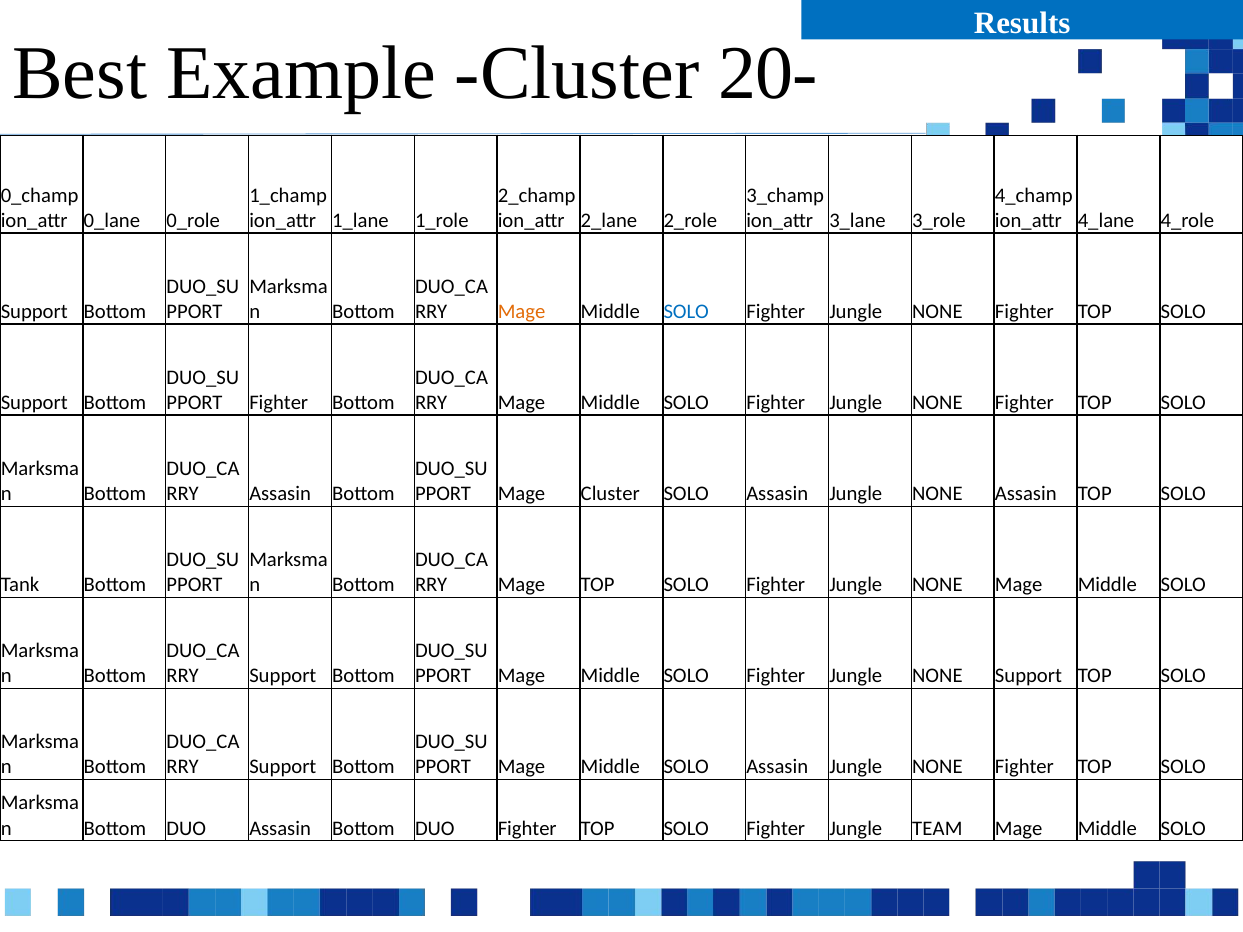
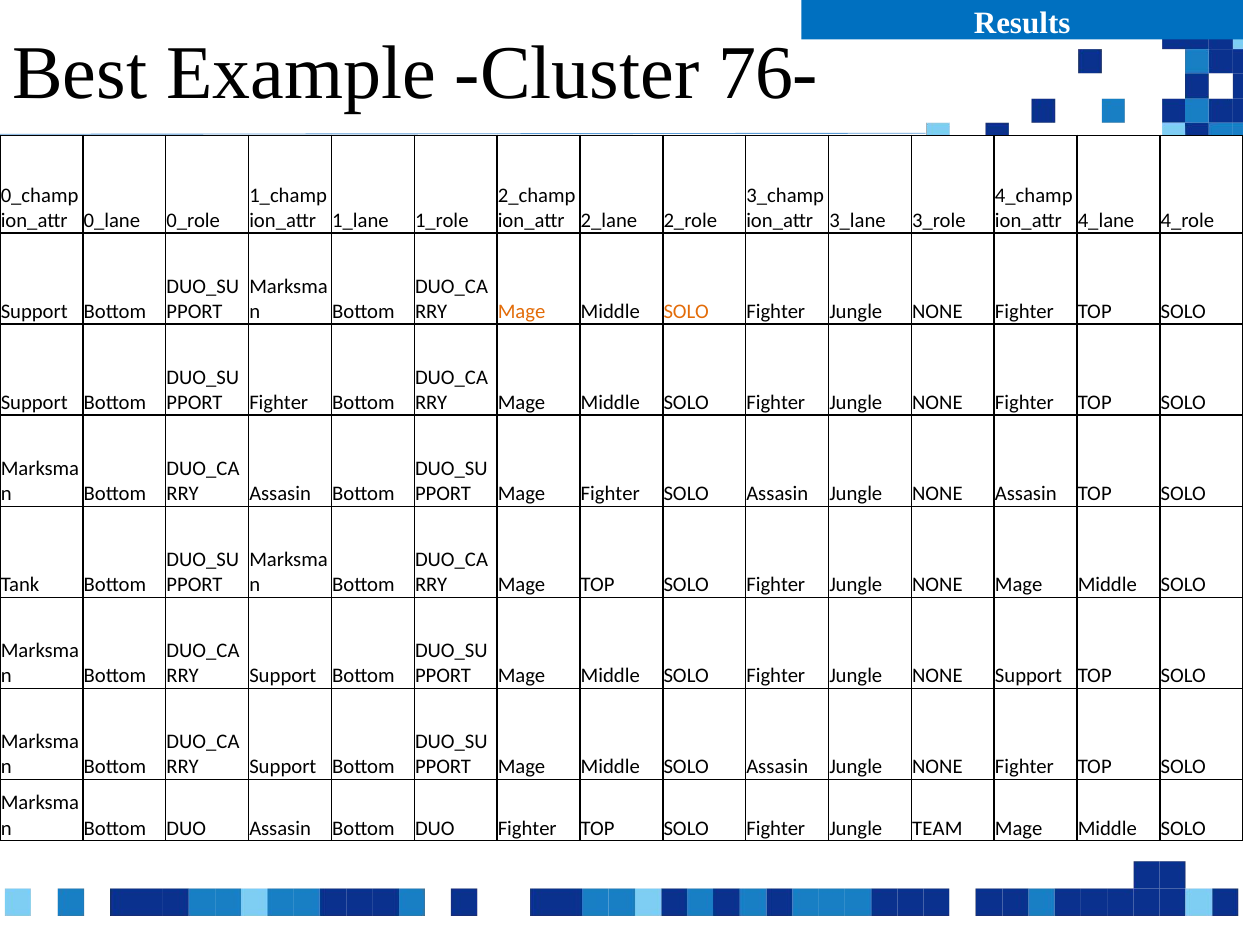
20-: 20- -> 76- (768, 73)
SOLO colour: blue -> orange (686, 312)
Mage Cluster: Cluster -> Fighter (610, 494)
